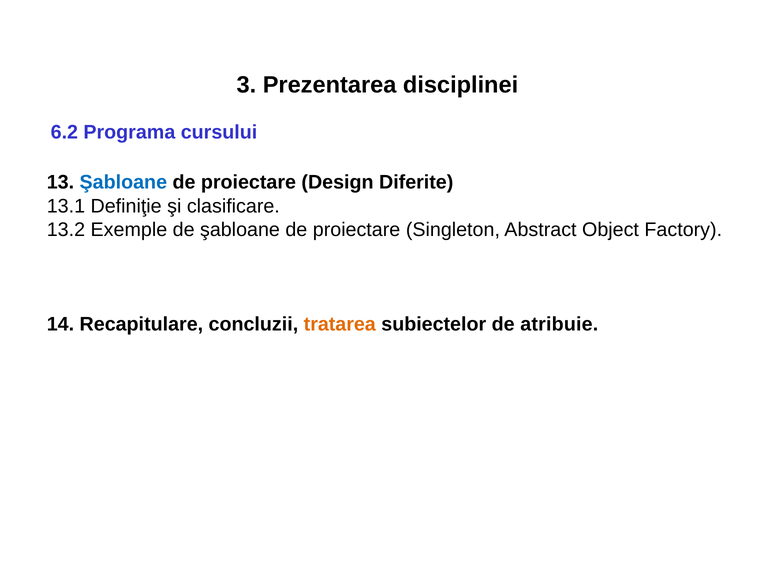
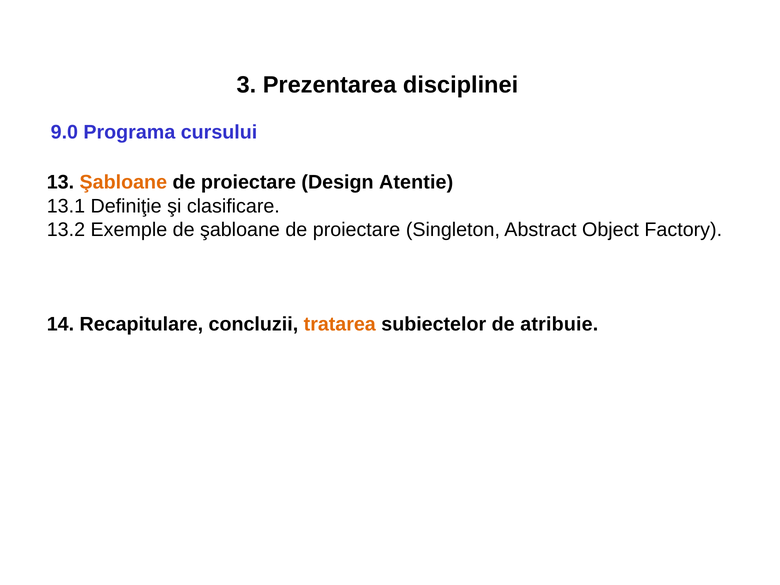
6.2: 6.2 -> 9.0 (64, 132)
Şabloane colour: blue -> orange (123, 182)
Diferite: Diferite -> Atentie (416, 182)
